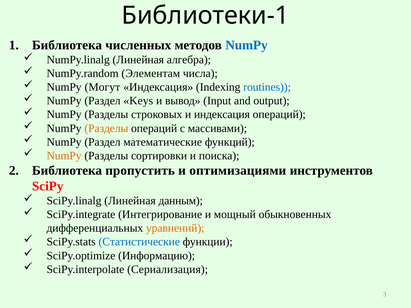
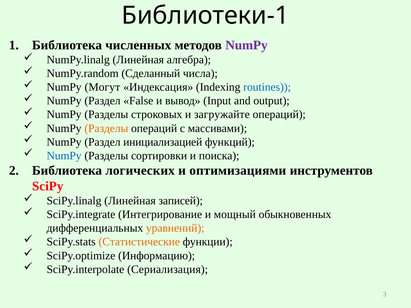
NumPy colour: blue -> purple (247, 45)
Элементам: Элементам -> Сделанный (151, 74)
Keys: Keys -> False (138, 101)
и индексация: индексация -> загружайте (222, 115)
математические: математические -> инициализацией (163, 142)
NumPy colour: orange -> blue (64, 156)
пропустить: пропустить -> логических (140, 171)
данным: данным -> записей (181, 201)
Статистические colour: blue -> orange (139, 242)
